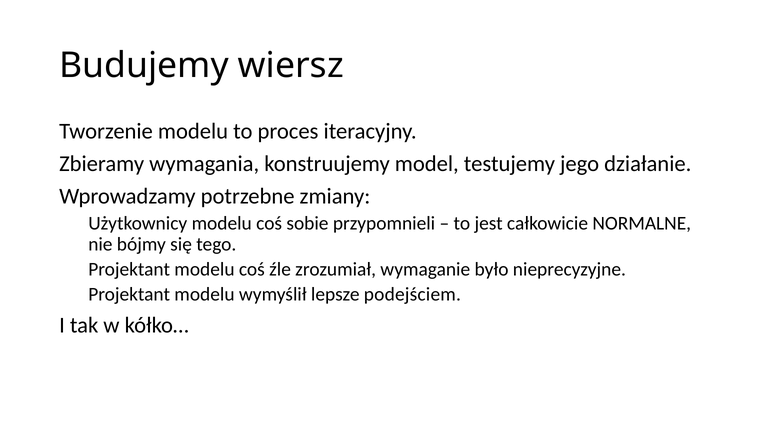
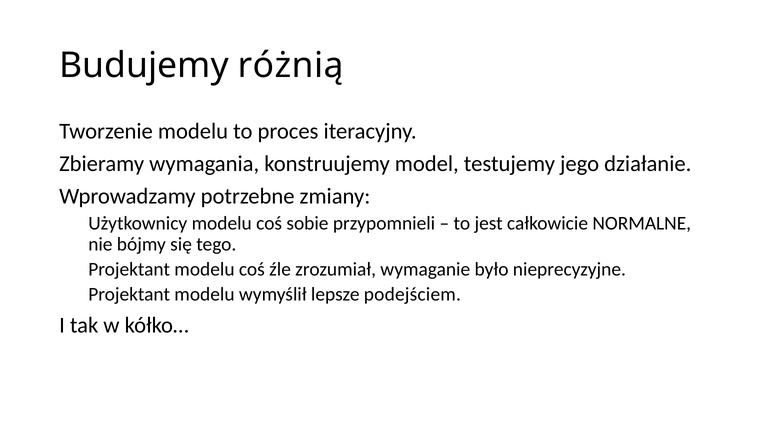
wiersz: wiersz -> różnią (291, 65)
